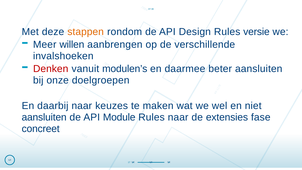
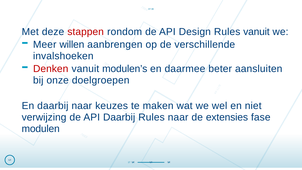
stappen colour: orange -> red (86, 32)
Rules versie: versie -> vanuit (256, 32)
aansluiten: aansluiten -> verwijzing (44, 117)
API Module: Module -> Daarbij (119, 117)
concreet: concreet -> modulen (41, 129)
